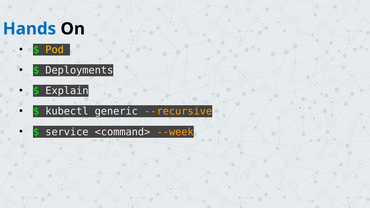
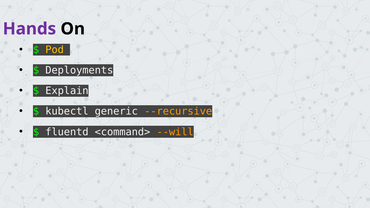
Hands colour: blue -> purple (29, 29)
service: service -> fluentd (67, 132)
--week: --week -> --will (175, 132)
